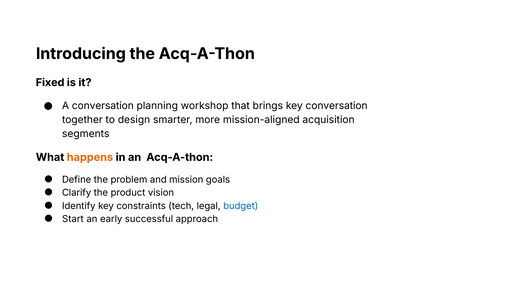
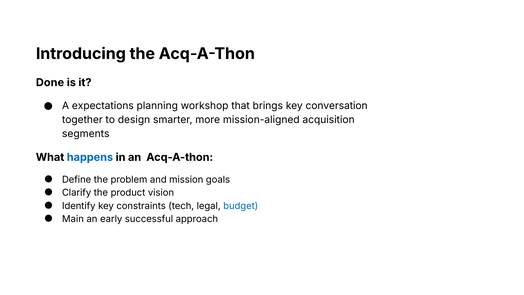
Fixed: Fixed -> Done (50, 82)
A conversation: conversation -> expectations (103, 106)
happens colour: orange -> blue (90, 157)
Start: Start -> Main (73, 219)
